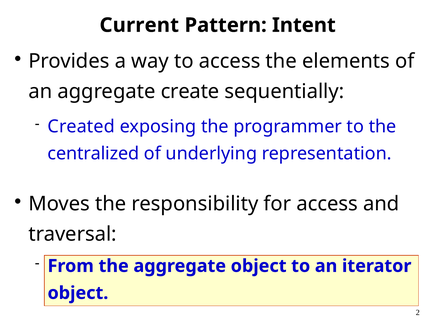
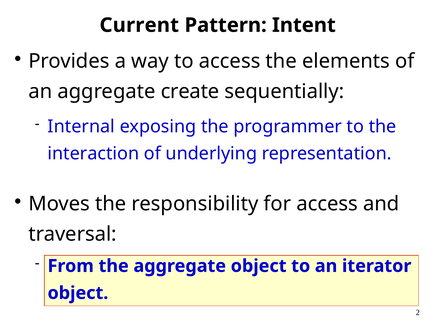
Created: Created -> Internal (81, 126)
centralized: centralized -> interaction (93, 153)
